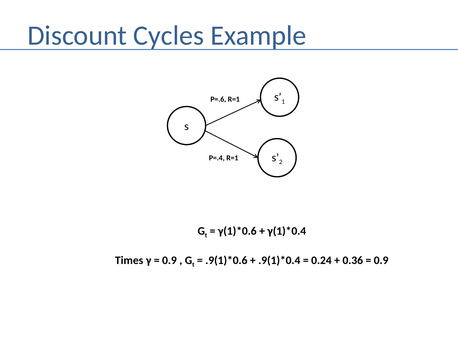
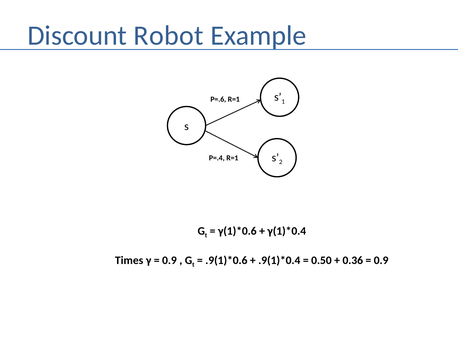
Cycles: Cycles -> Robot (168, 36)
0.24: 0.24 -> 0.50 (321, 261)
